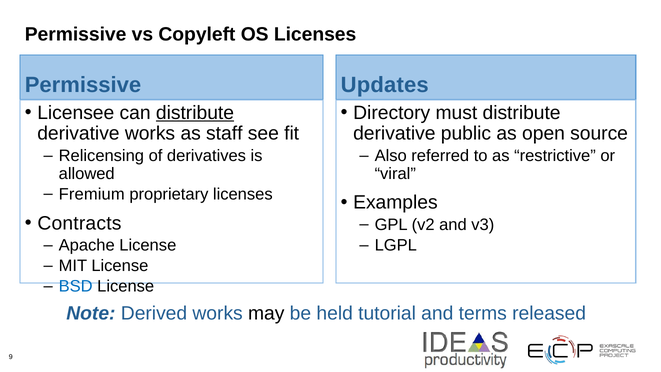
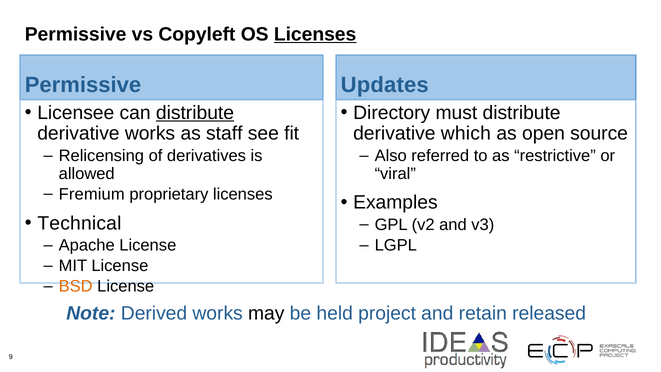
Licenses underline: none -> present (315, 34)
public: public -> which (466, 134)
Contracts: Contracts -> Technical (79, 223)
BSD colour: blue -> orange (76, 286)
tutorial: tutorial -> project (387, 313)
terms: terms -> retain (483, 313)
